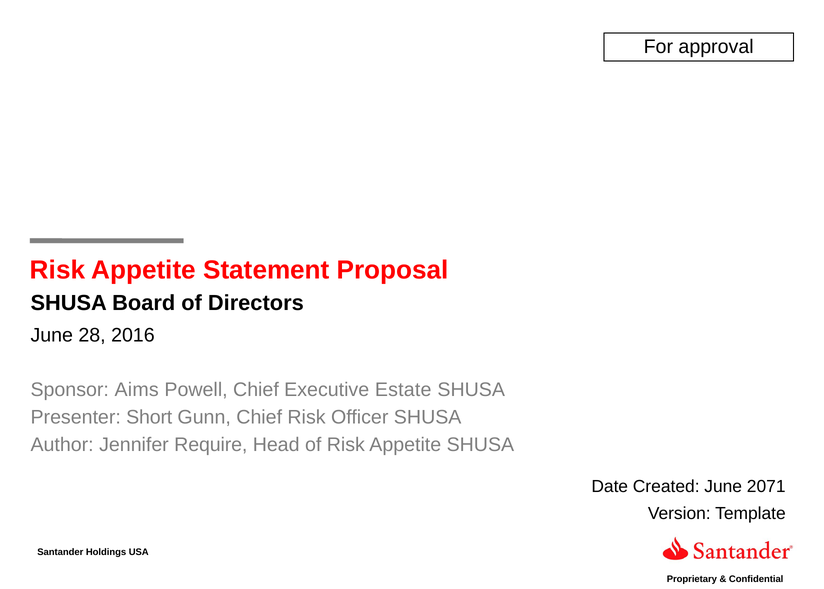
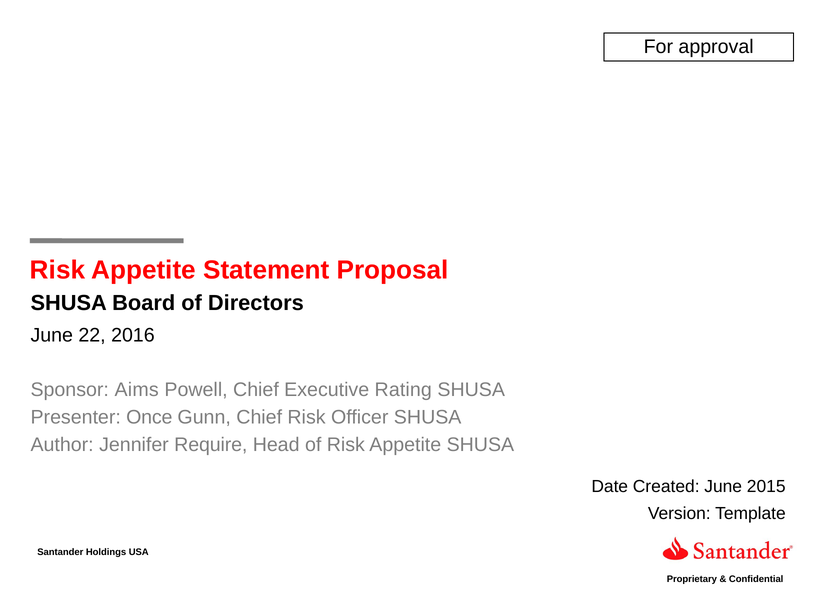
28: 28 -> 22 (92, 335)
Estate: Estate -> Rating (403, 389)
Short: Short -> Once (149, 417)
2071: 2071 -> 2015 (766, 486)
